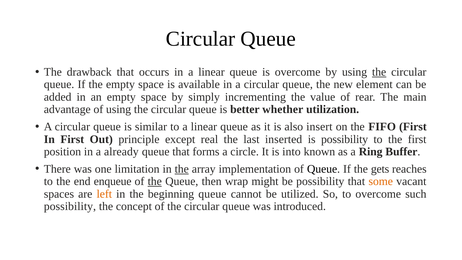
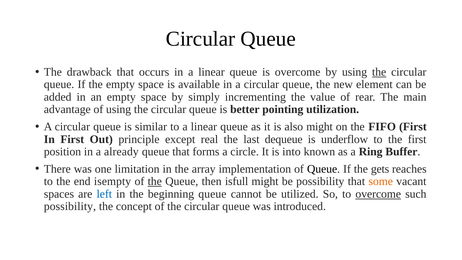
whether: whether -> pointing (283, 109)
also insert: insert -> might (320, 127)
inserted: inserted -> dequeue (284, 139)
is possibility: possibility -> underflow (345, 139)
the underline: present -> none (182, 169)
enqueue: enqueue -> isempty (113, 181)
wrap: wrap -> isfull (237, 181)
left colour: orange -> blue (104, 194)
overcome underline: none -> present (378, 194)
